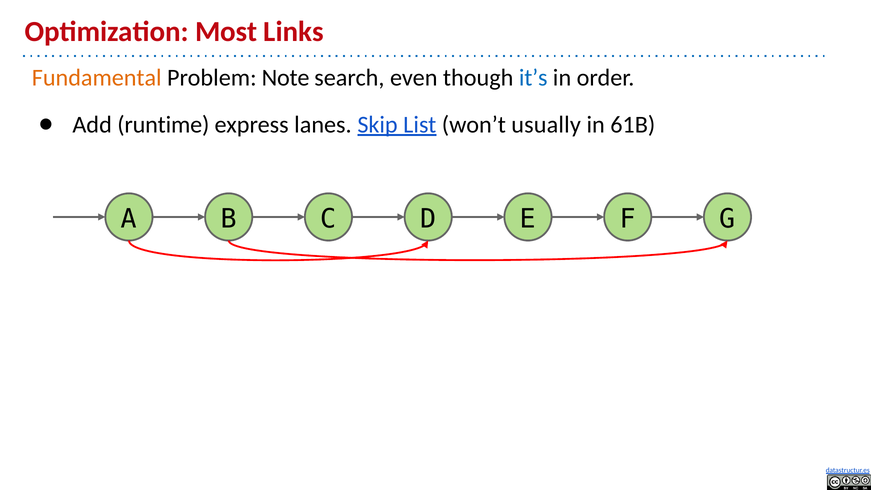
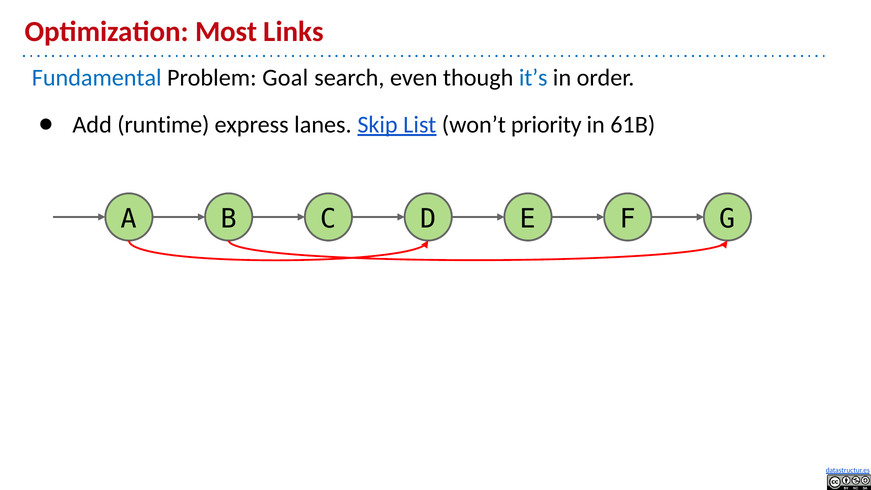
Fundamental colour: orange -> blue (97, 78)
Note: Note -> Goal (285, 78)
usually: usually -> priority (546, 125)
